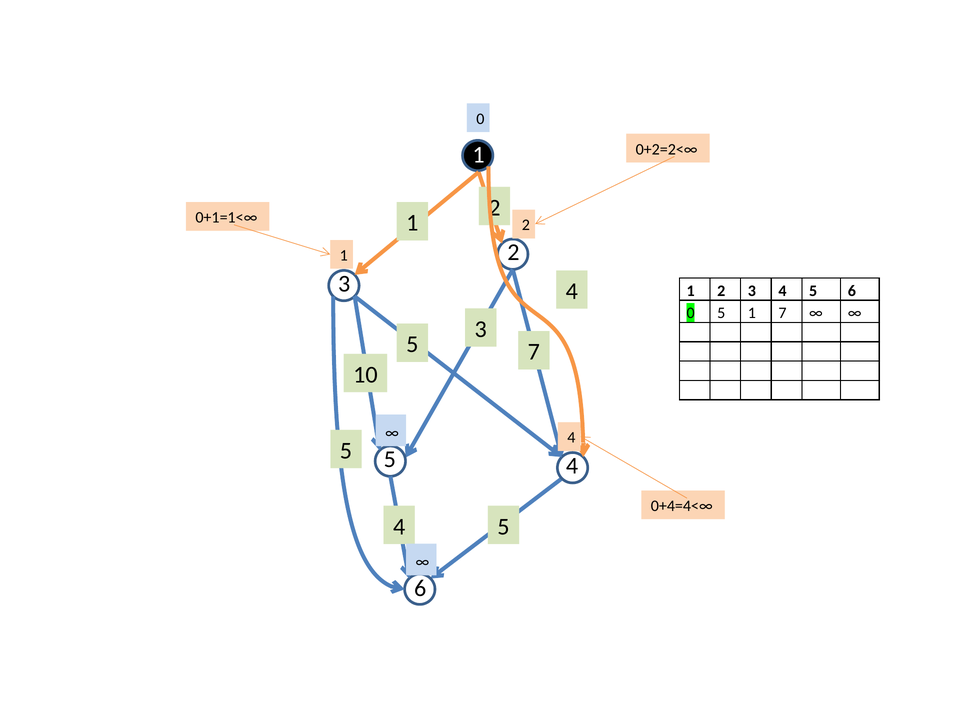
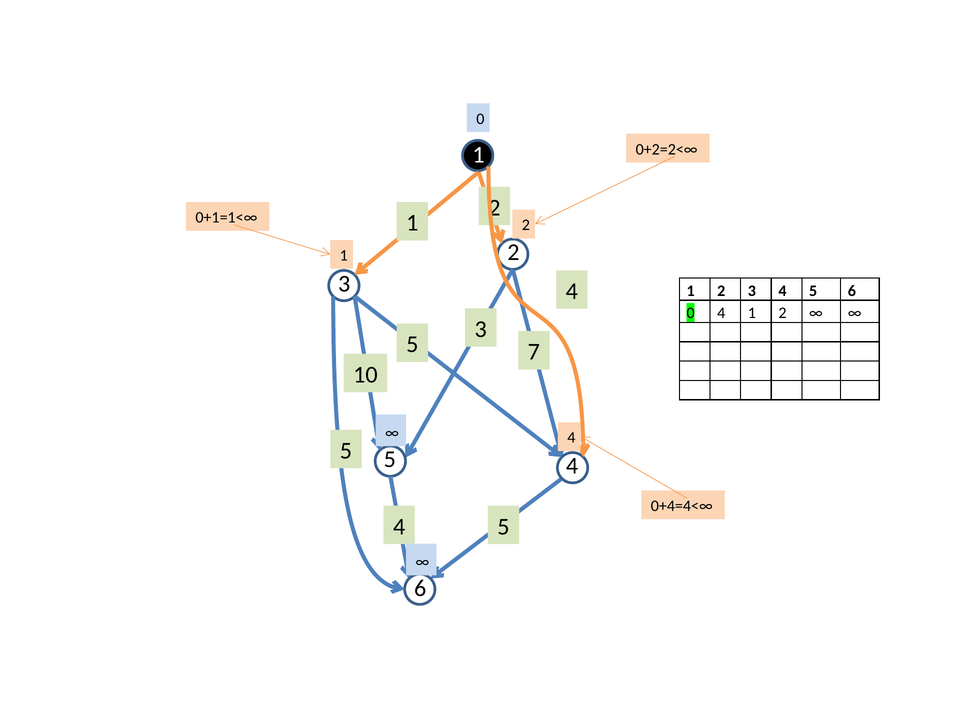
0 5: 5 -> 4 (721, 313)
7: 7 -> 2 (783, 313)
